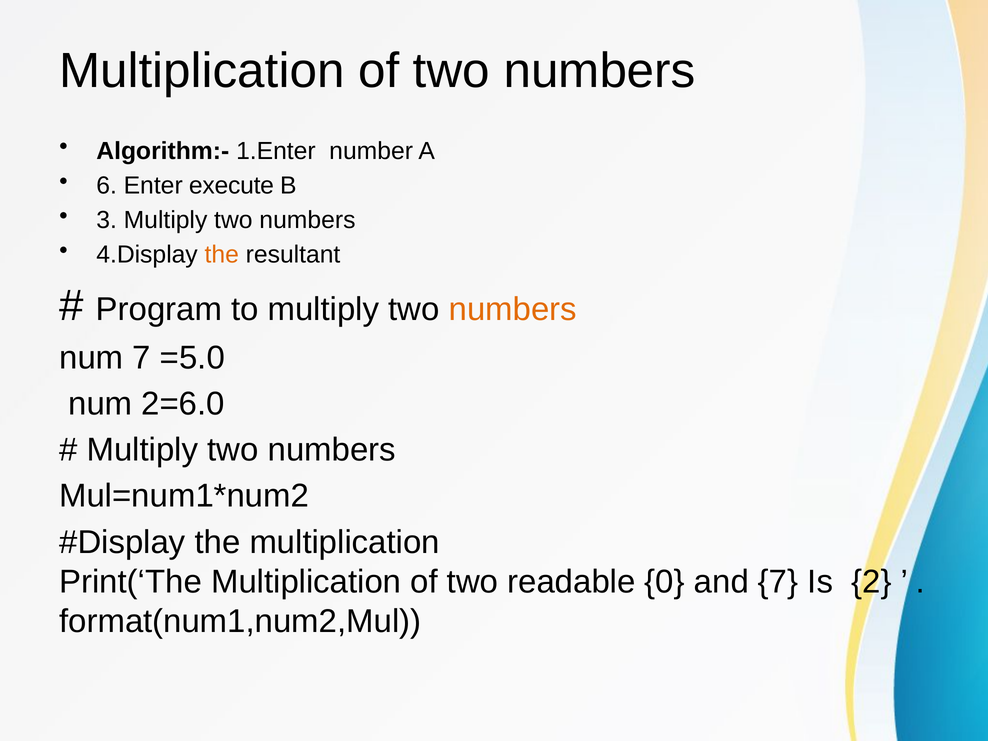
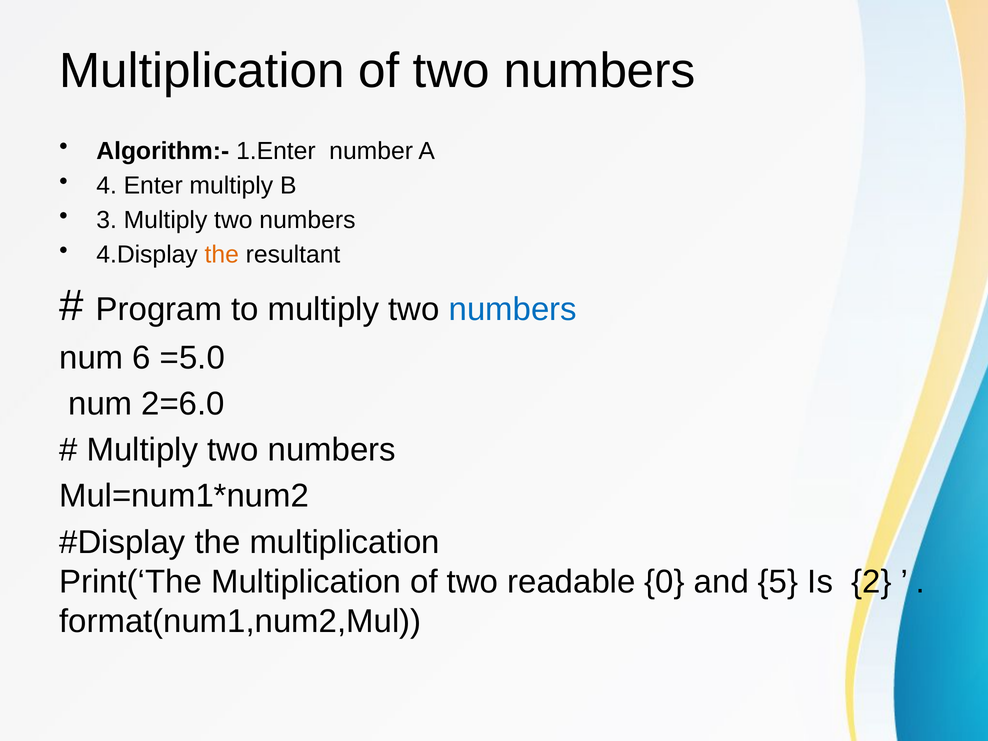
6: 6 -> 4 (107, 185)
Enter execute: execute -> multiply (231, 185)
numbers colour: orange -> blue (513, 310)
num 7: 7 -> 6 (142, 358)
and 7: 7 -> 5 (778, 582)
